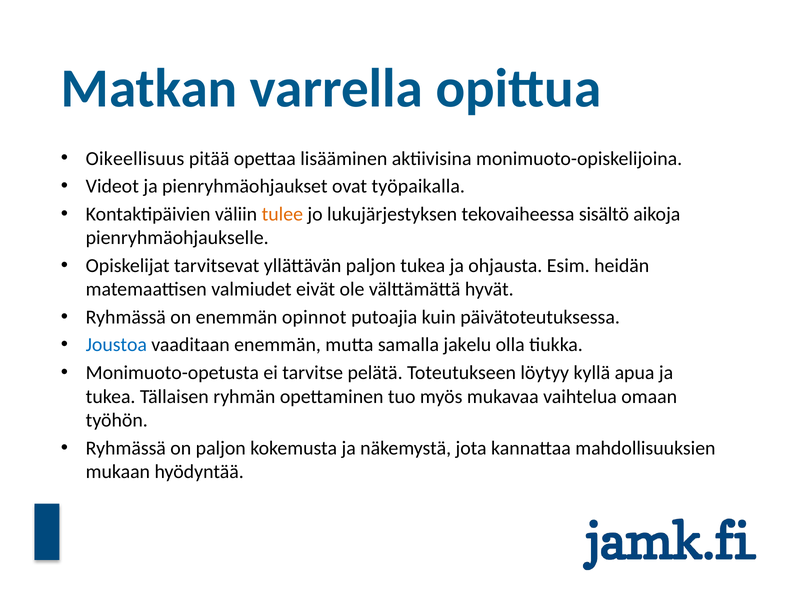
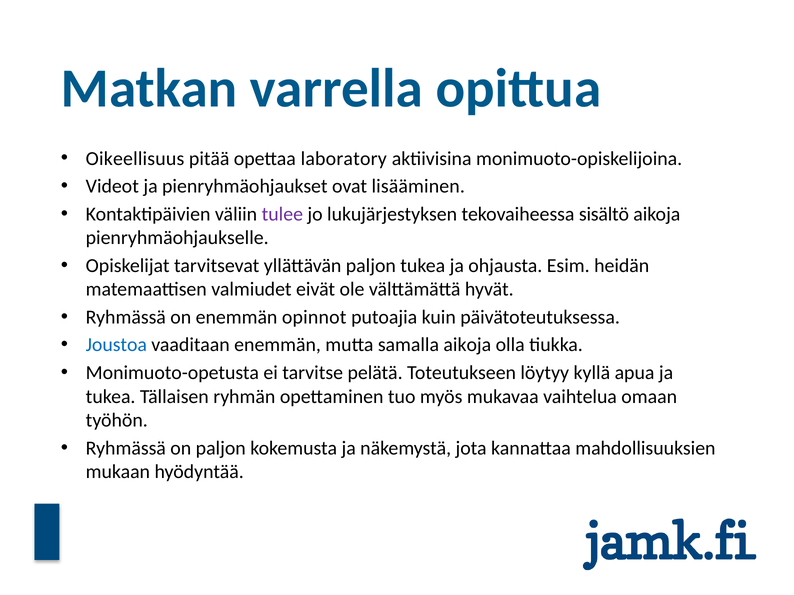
lisääminen: lisääminen -> laboratory (344, 159)
työpaikalla: työpaikalla -> lisääminen (418, 186)
tulee colour: orange -> purple (282, 214)
samalla jakelu: jakelu -> aikoja (467, 345)
